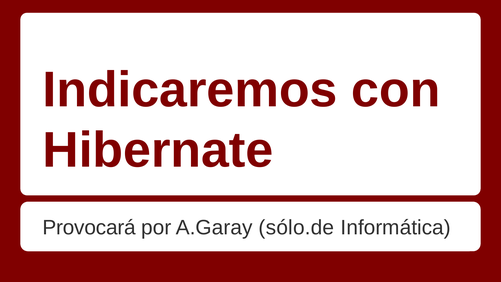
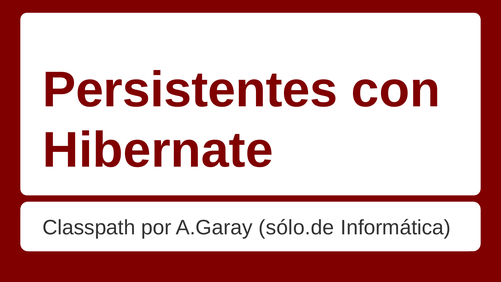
Indicaremos: Indicaremos -> Persistentes (190, 90)
Provocará: Provocará -> Classpath (89, 228)
